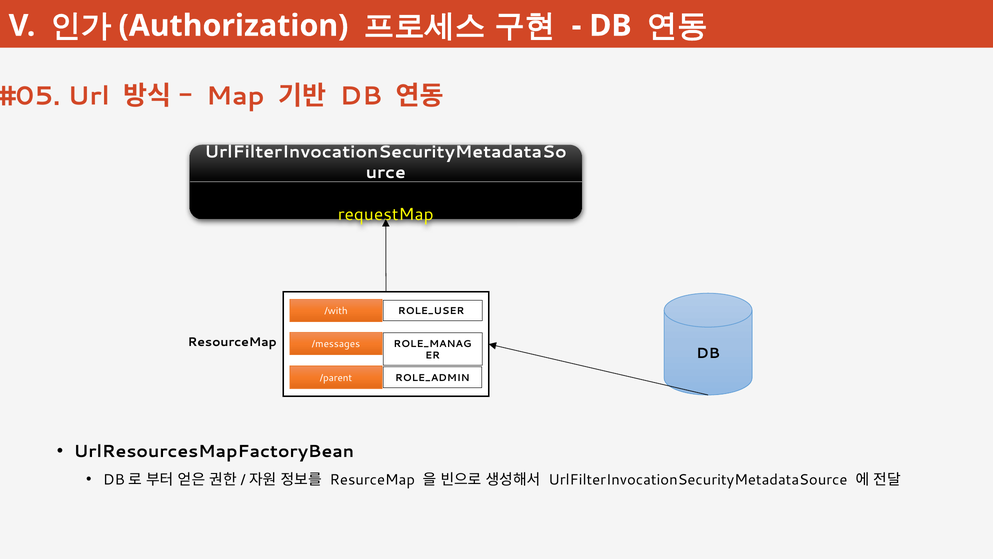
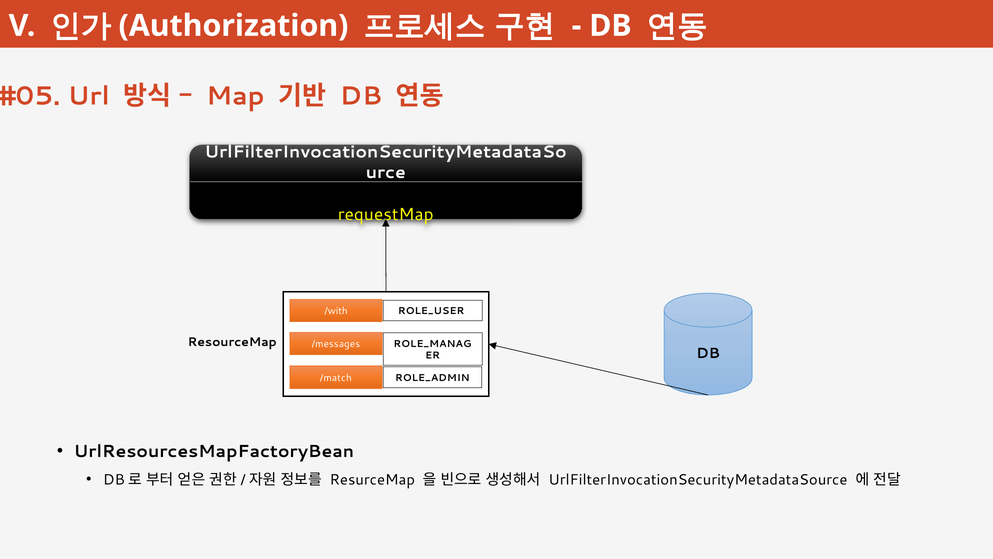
/parent: /parent -> /match (336, 378)
